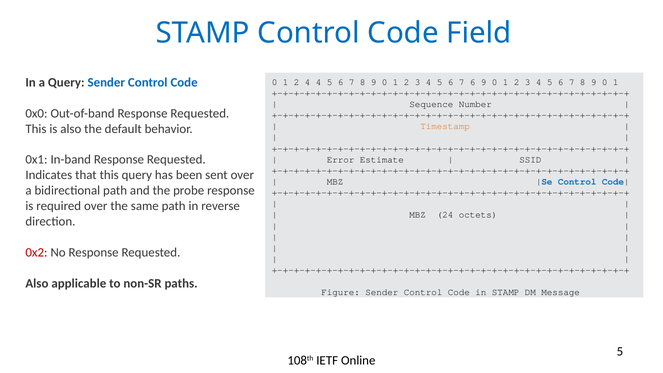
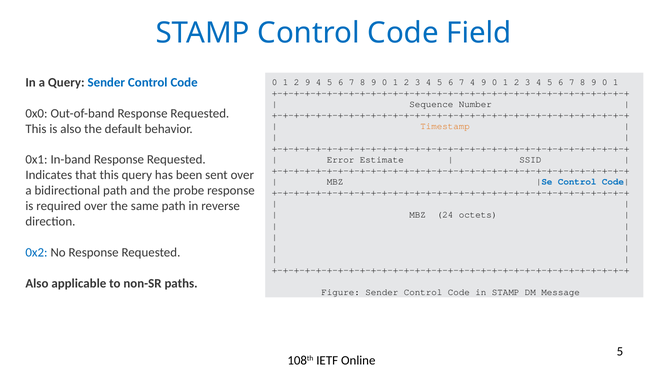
2 4: 4 -> 9 (308, 82)
7 6: 6 -> 4 (473, 82)
0x2 colour: red -> blue (36, 253)
